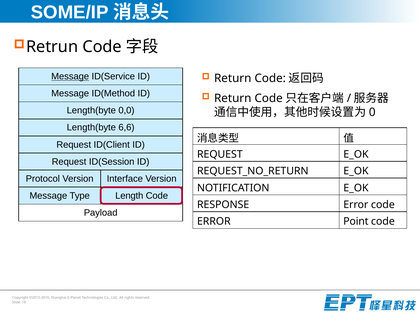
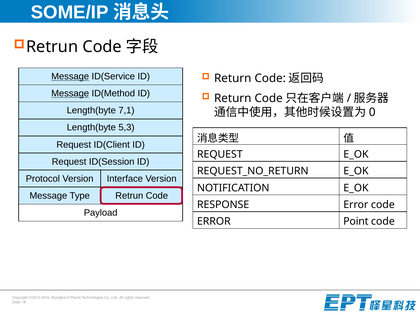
Message underline: none -> present (70, 94)
0,0: 0,0 -> 7,1 (126, 111)
6,6: 6,6 -> 5,3 (126, 128)
Type Length: Length -> Retrun (129, 196)
